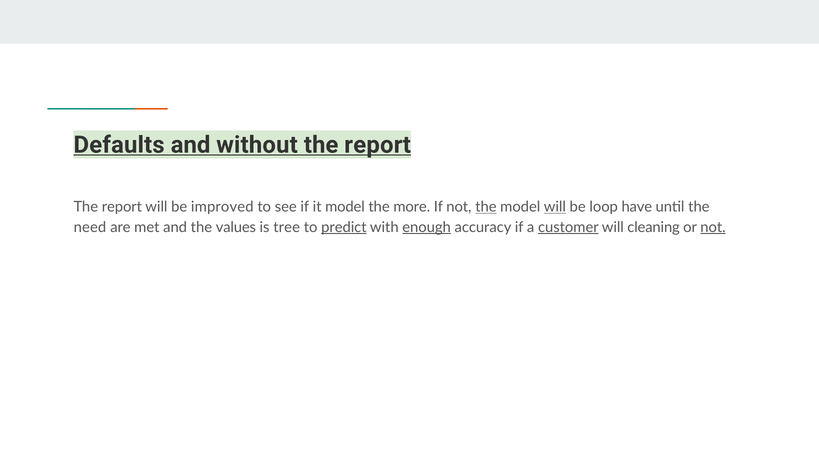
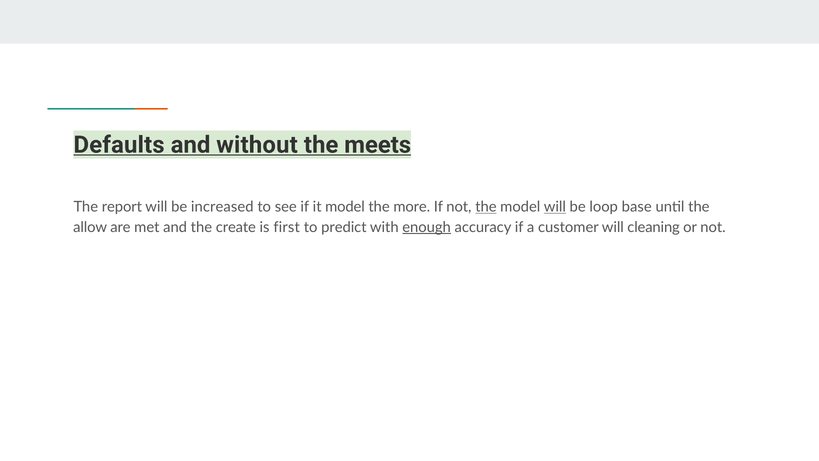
report: report -> meets (378, 145)
improved: improved -> increased (222, 207)
have: have -> base (637, 207)
need: need -> allow (90, 227)
values: values -> create (236, 227)
tree: tree -> first (287, 227)
predict underline: present -> none (344, 227)
customer underline: present -> none (568, 227)
not underline: present -> none (713, 227)
